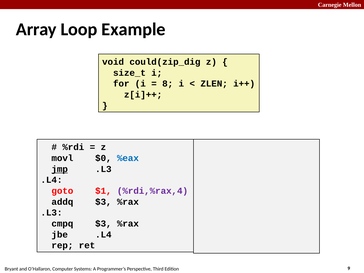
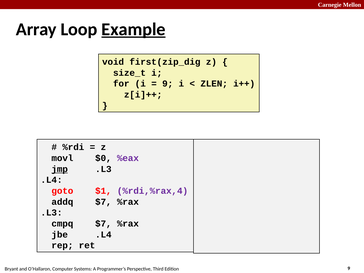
Example underline: none -> present (134, 29)
could(zip_dig: could(zip_dig -> first(zip_dig (165, 62)
8: 8 -> 9 (168, 84)
%eax colour: blue -> purple (128, 158)
addq $3: $3 -> $7 (103, 202)
cmpq $3: $3 -> $7 (103, 224)
